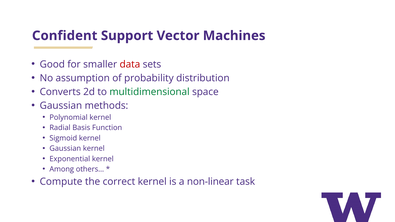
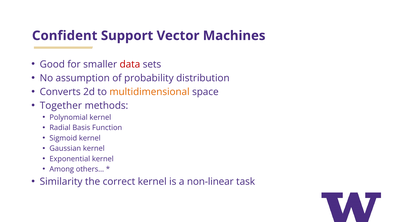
multidimensional colour: green -> orange (150, 92)
Gaussian: Gaussian -> Together (61, 106)
Compute: Compute -> Similarity (61, 182)
